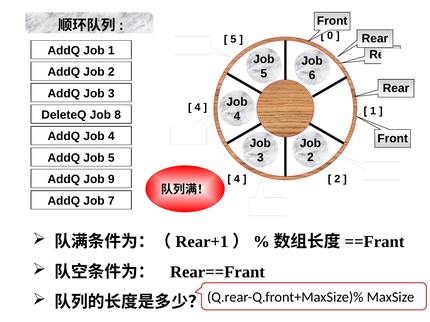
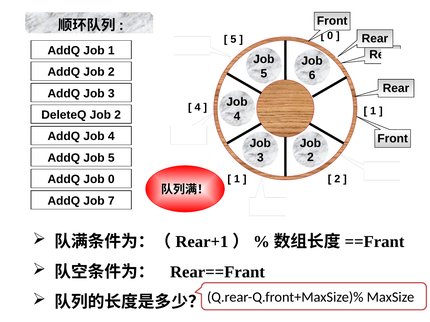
DeleteQ Job 8: 8 -> 2 (118, 115)
Job 9: 9 -> 0 (111, 180)
4: 4 -> 1 (237, 179)
